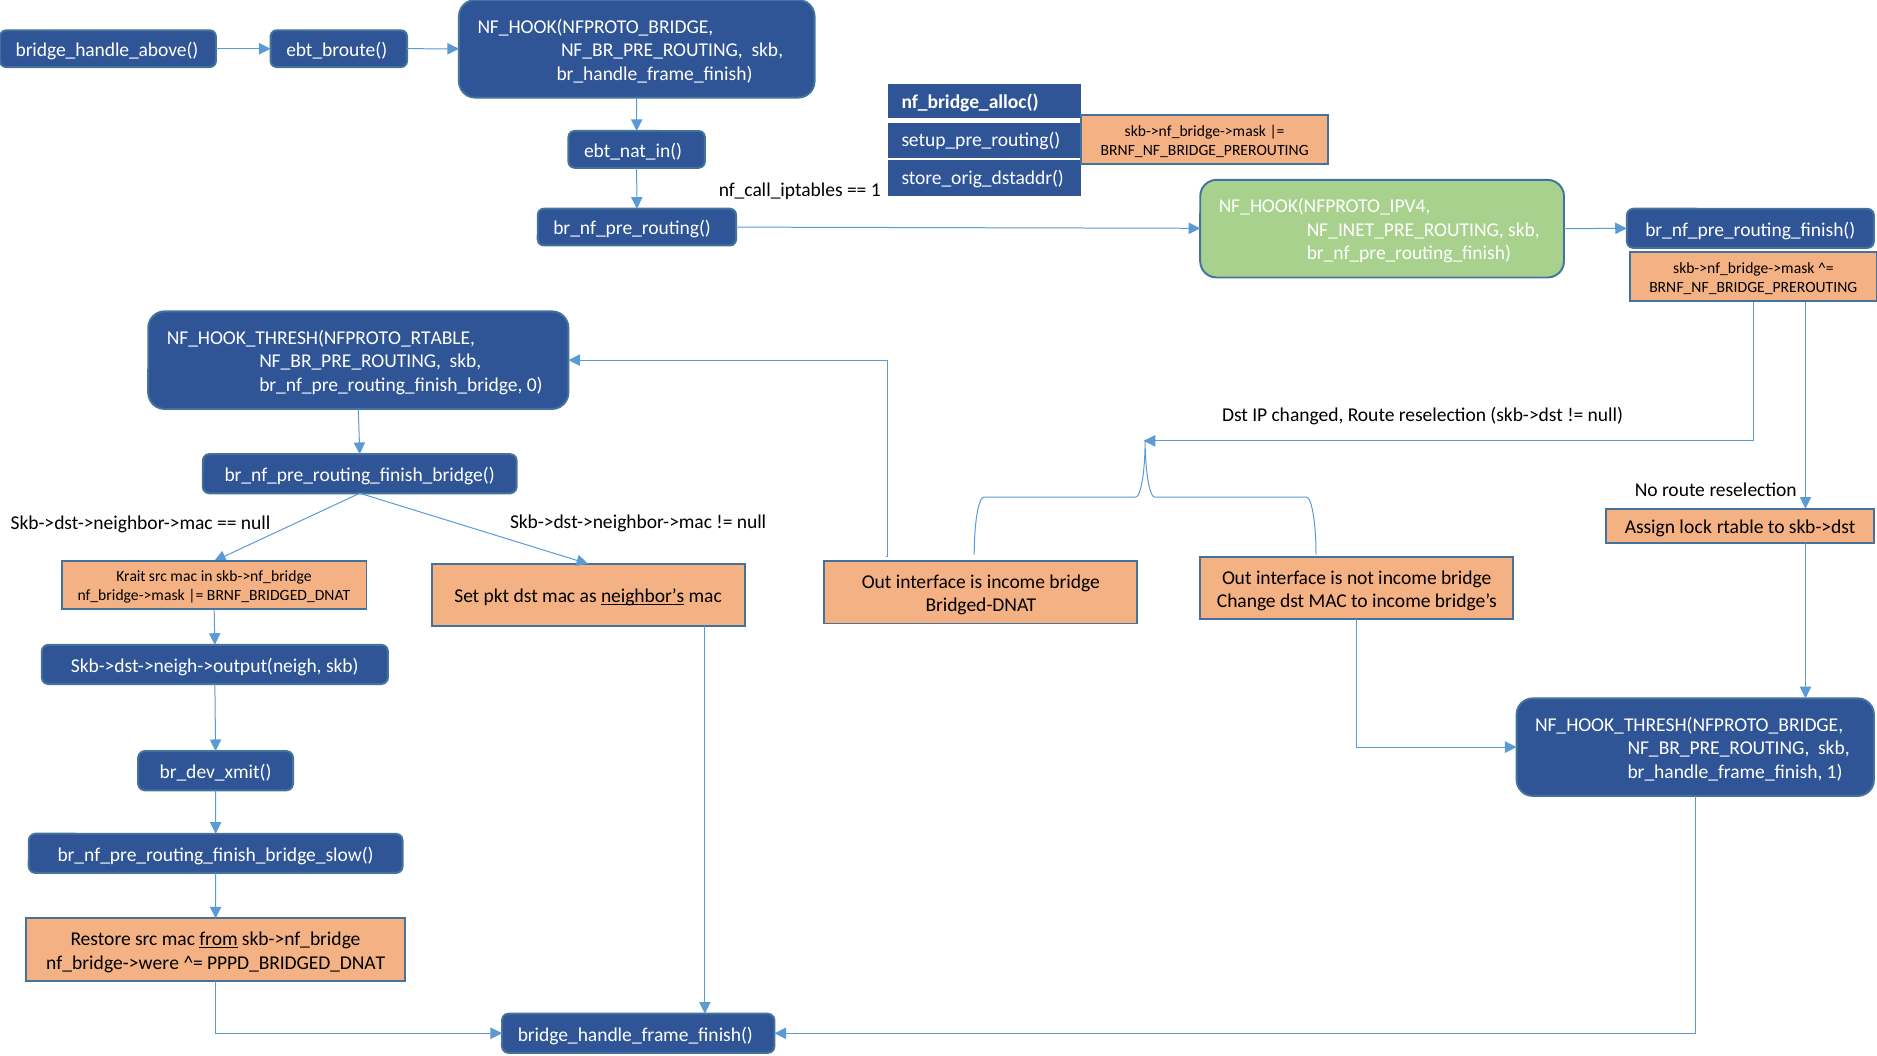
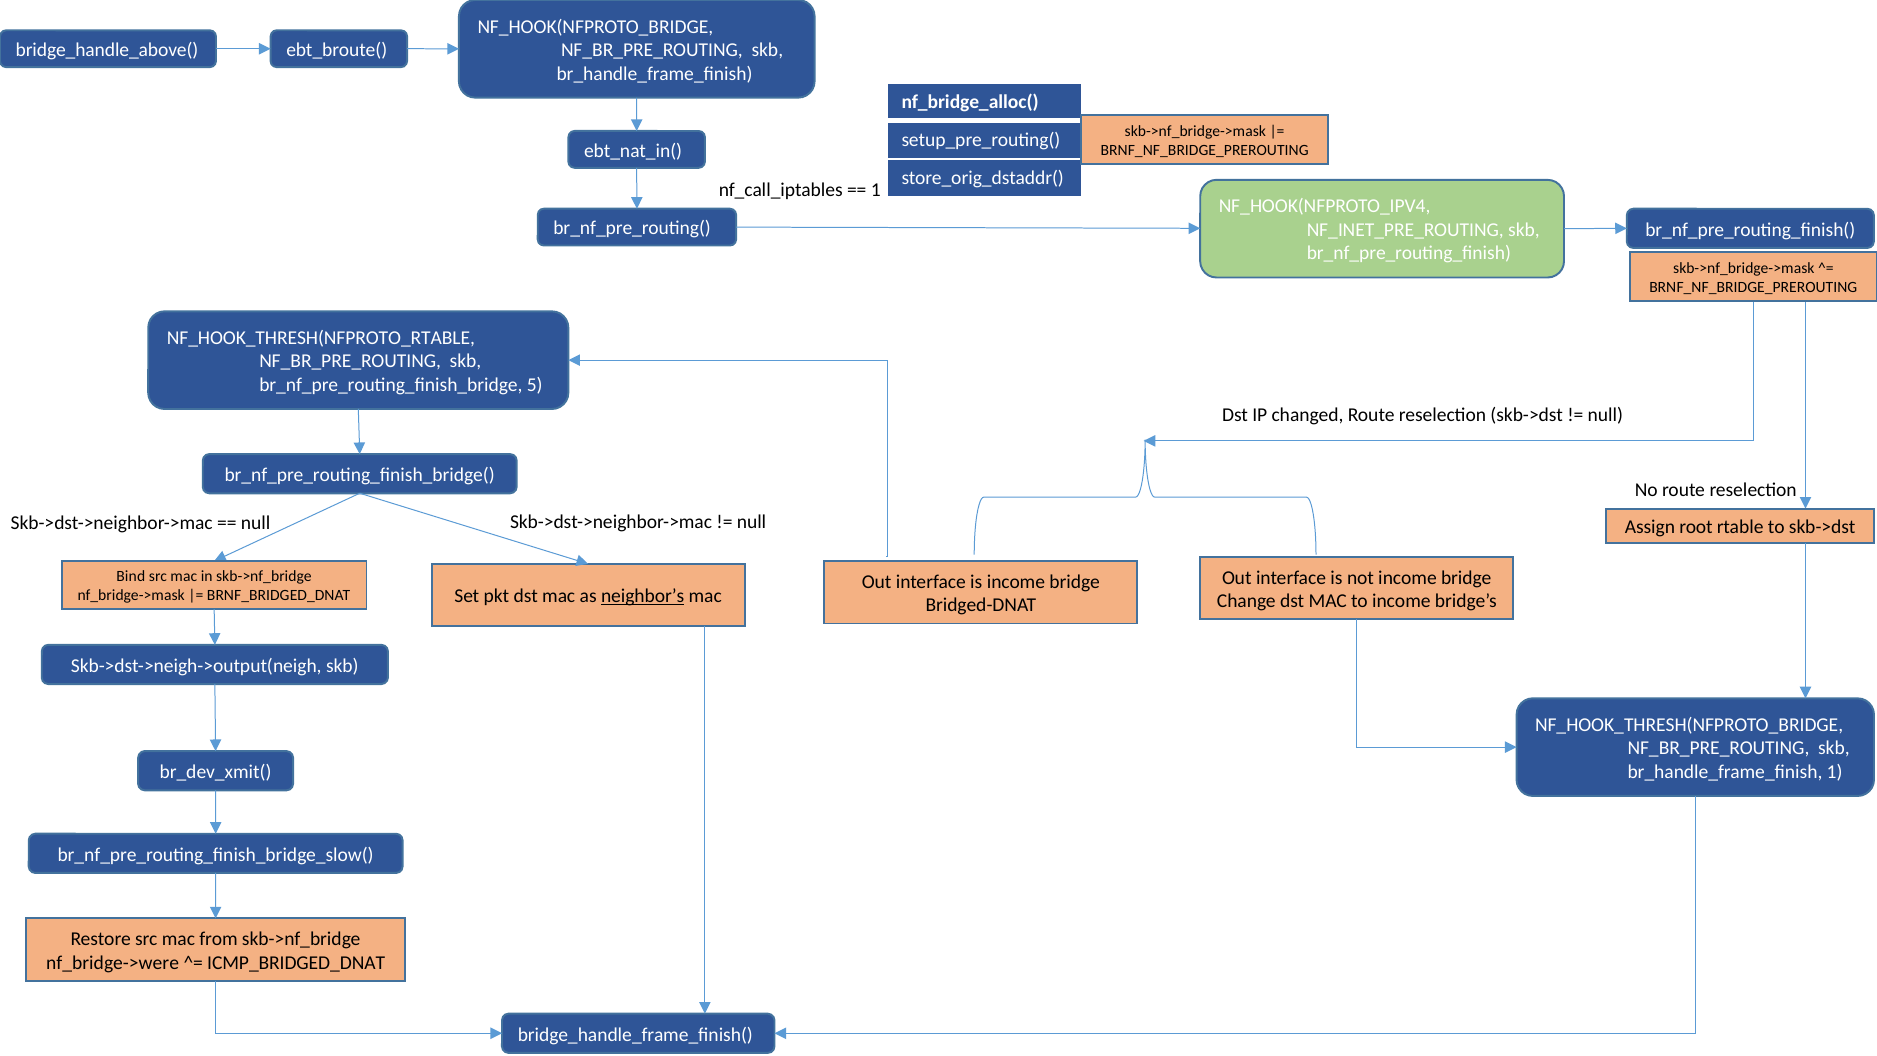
0: 0 -> 5 (535, 385)
lock: lock -> root (1696, 527)
Krait: Krait -> Bind (131, 577)
from underline: present -> none (219, 939)
PPPD_BRIDGED_DNAT: PPPD_BRIDGED_DNAT -> ICMP_BRIDGED_DNAT (296, 963)
